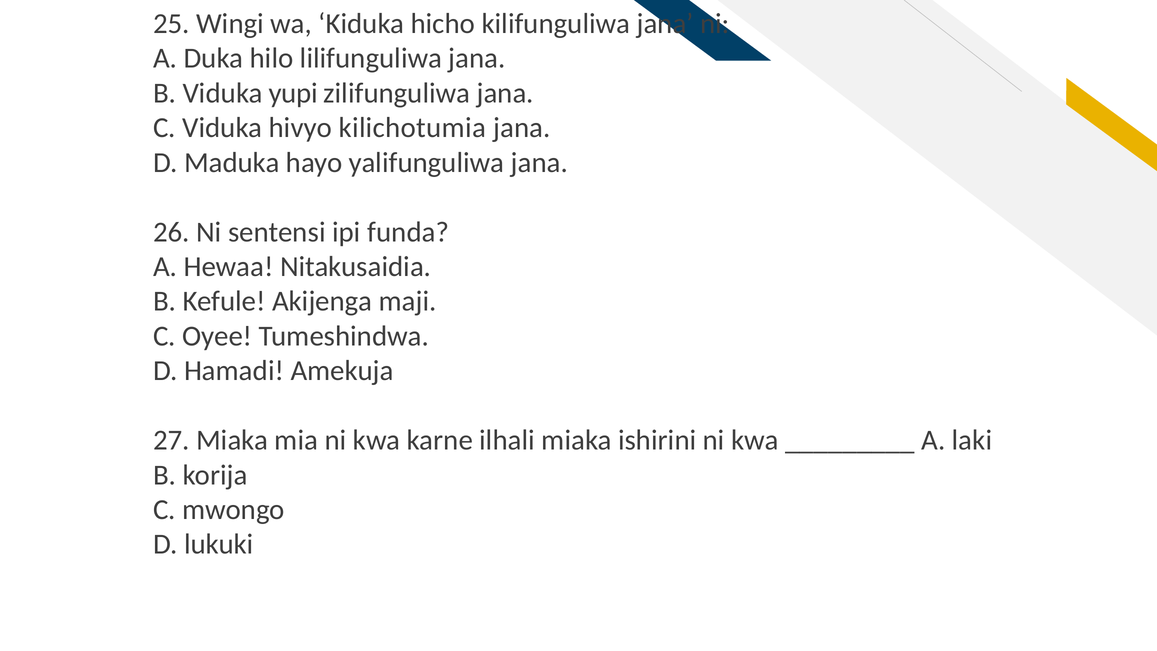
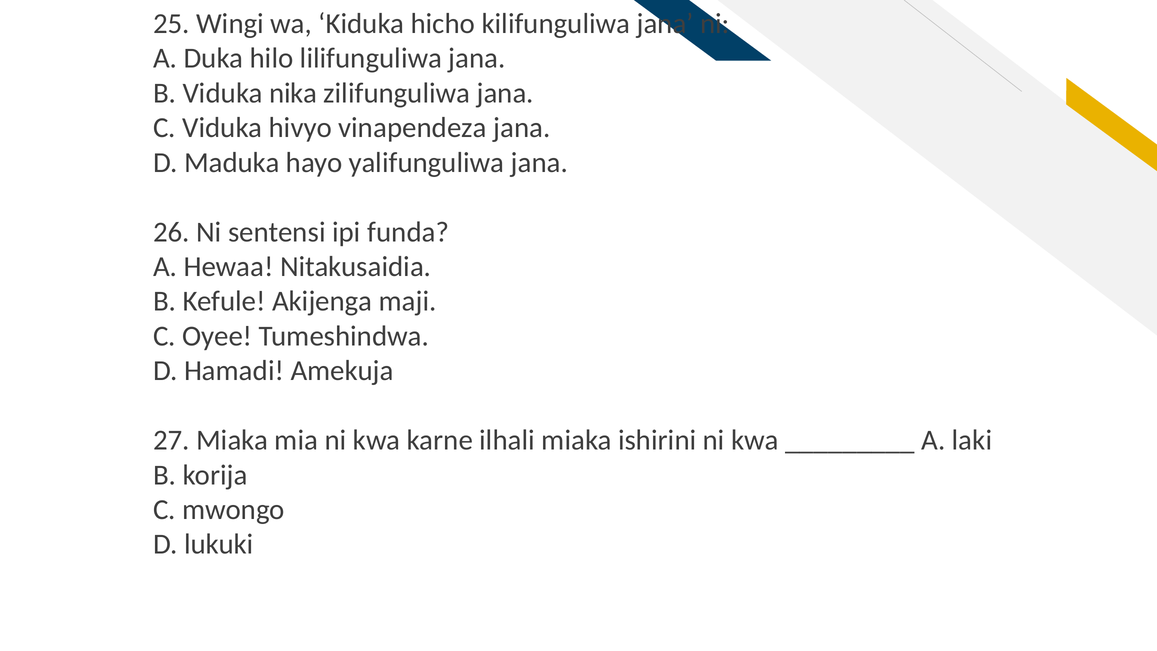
yupi: yupi -> nika (293, 93)
kilichotumia: kilichotumia -> vinapendeza (412, 128)
